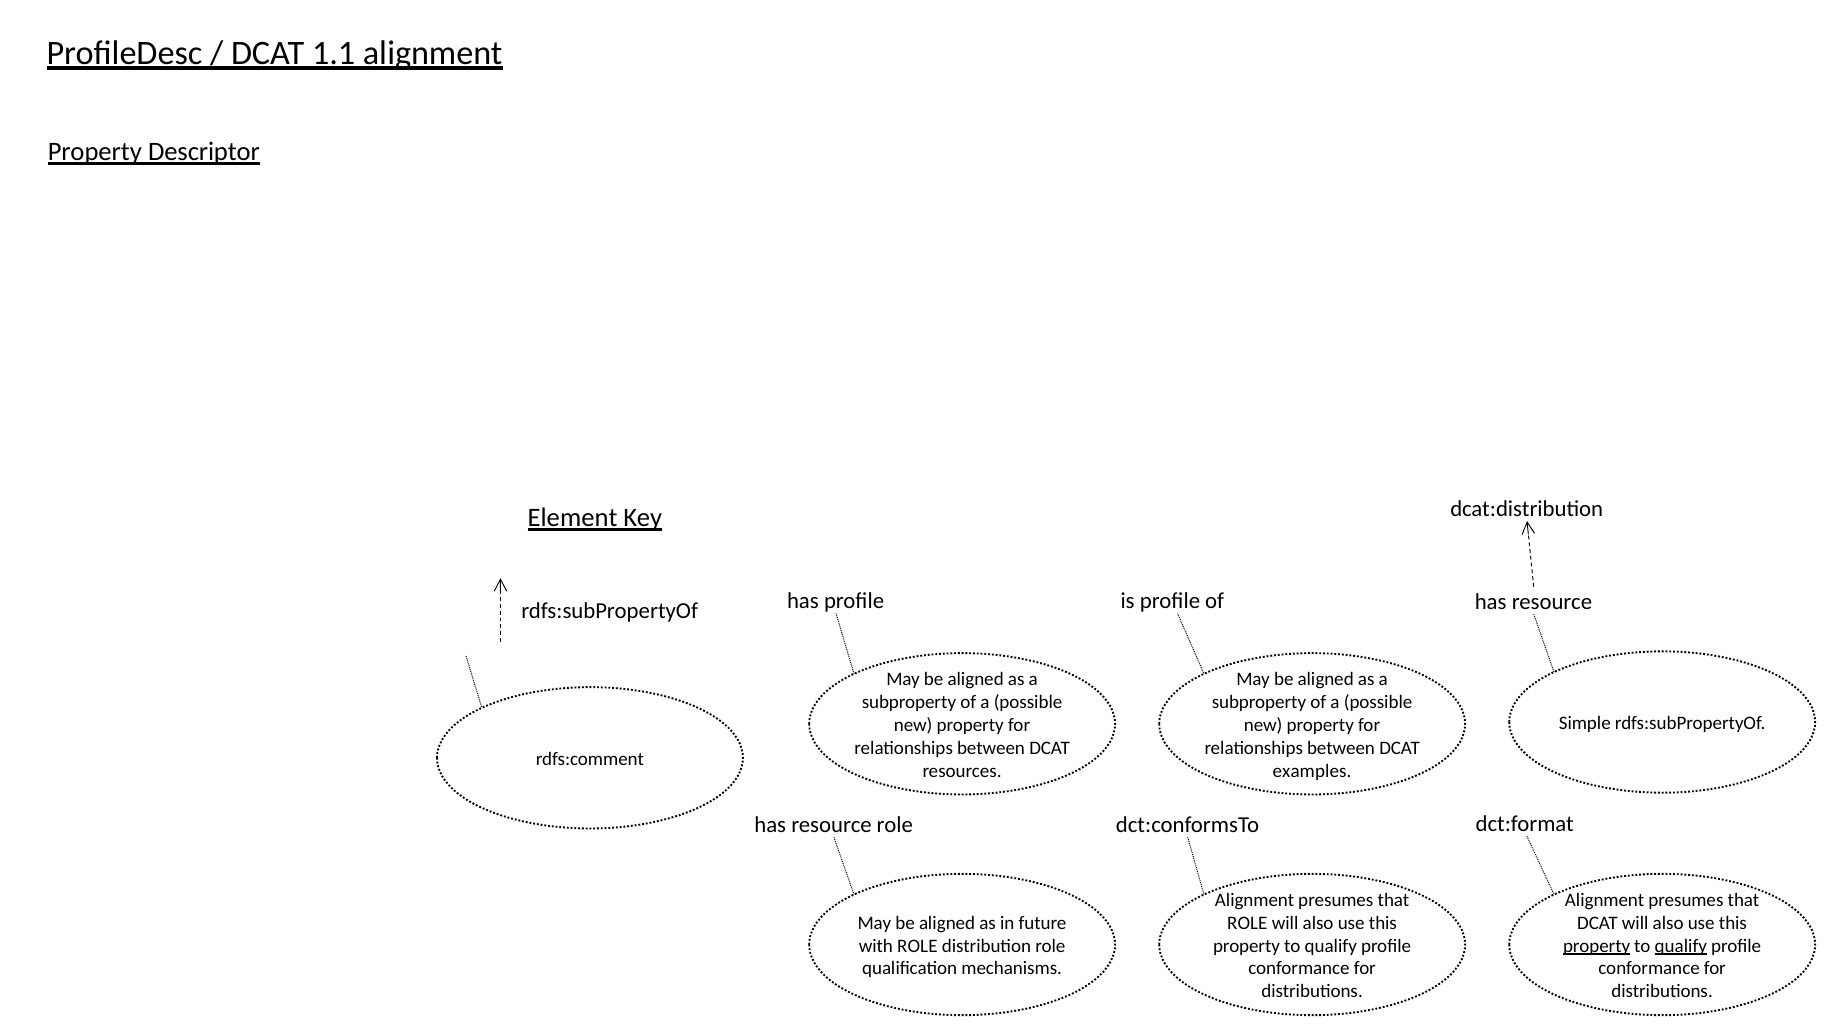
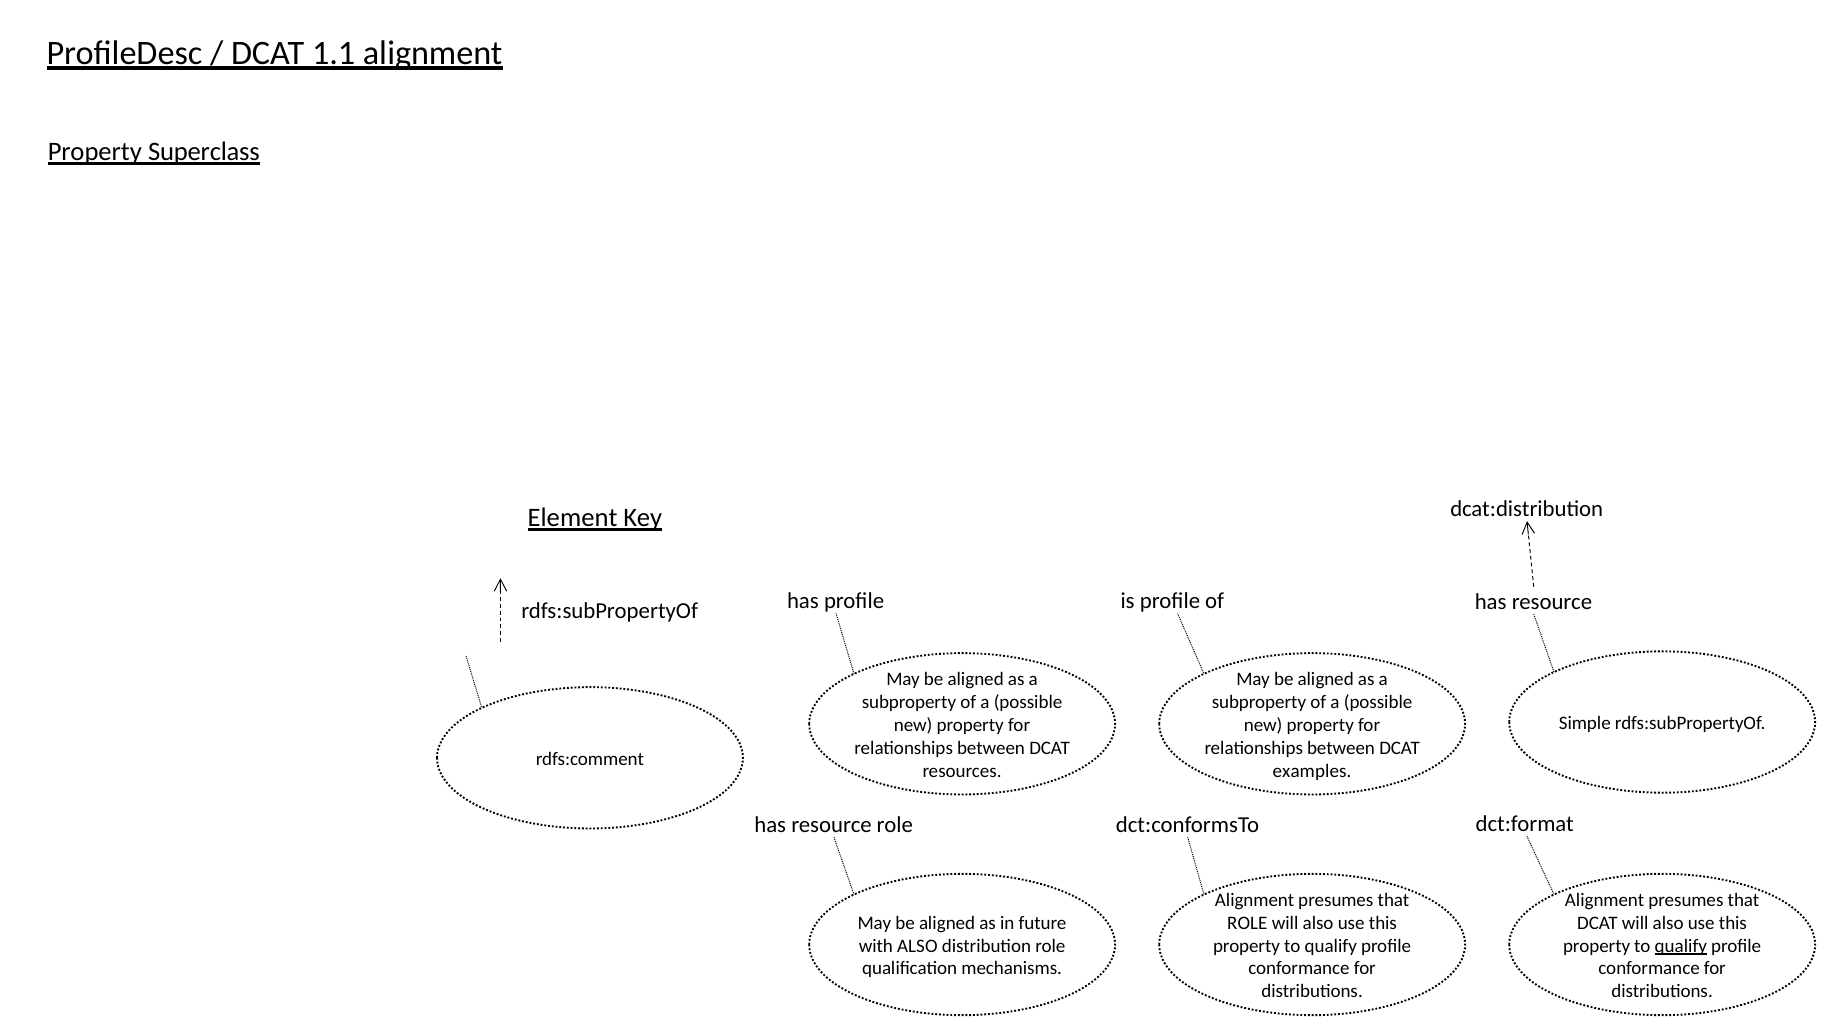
Descriptor: Descriptor -> Superclass (204, 152)
with ROLE: ROLE -> ALSO (917, 946)
property underline: present -> none (1597, 946)
